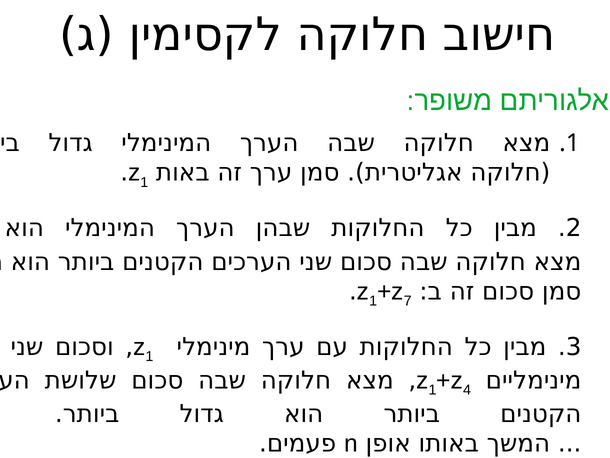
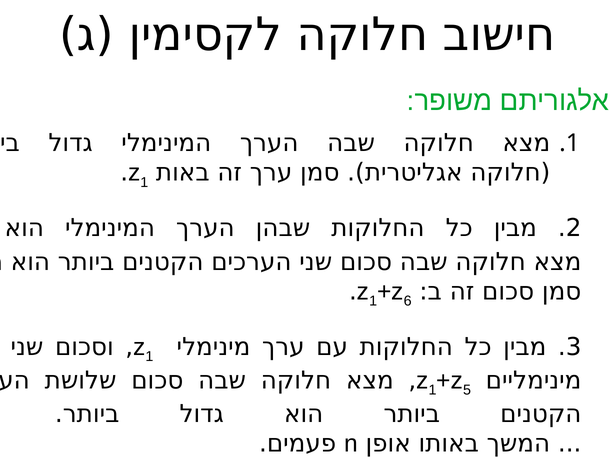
7: 7 -> 6 (408, 301)
4: 4 -> 5 (467, 390)
